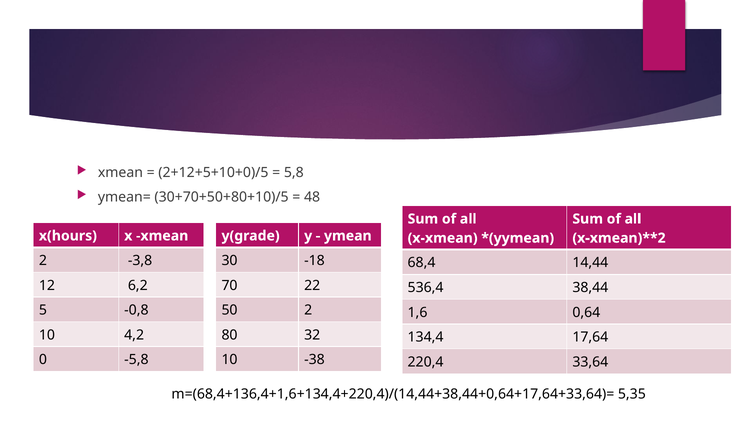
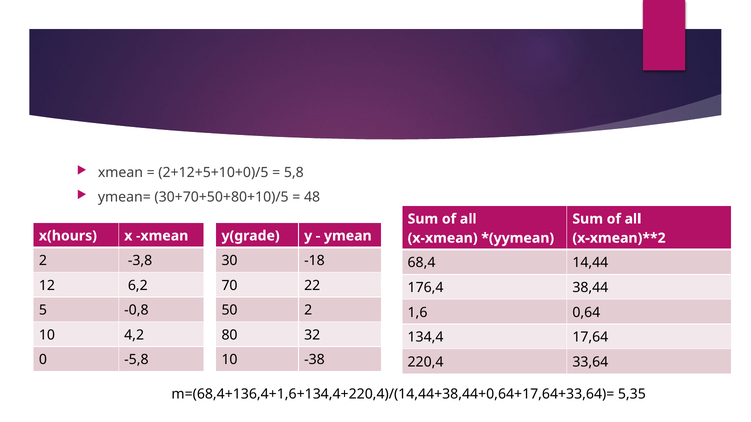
536,4: 536,4 -> 176,4 (426, 288)
